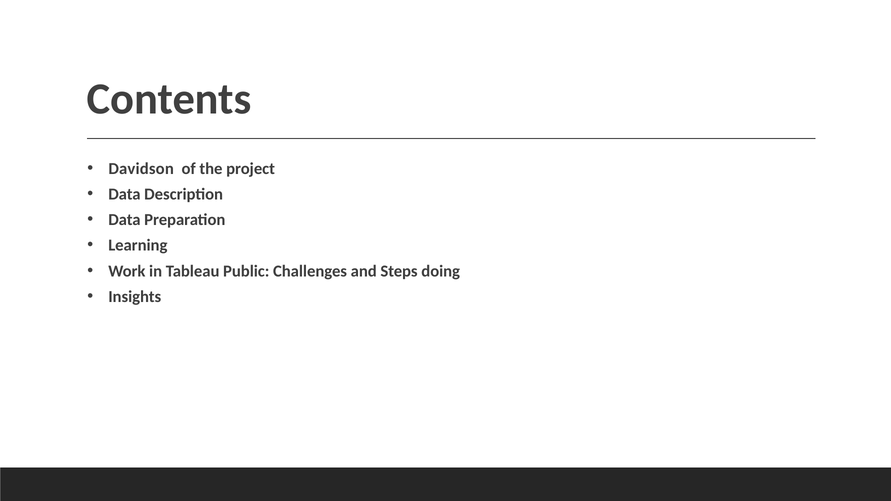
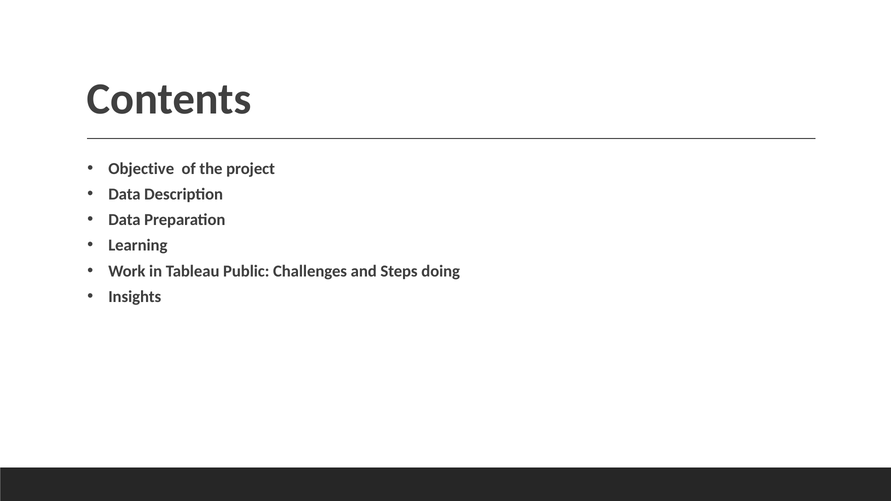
Davidson: Davidson -> Objective (141, 169)
